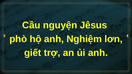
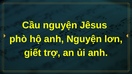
anh Nghiệm: Nghiệm -> Nguyện (84, 39)
